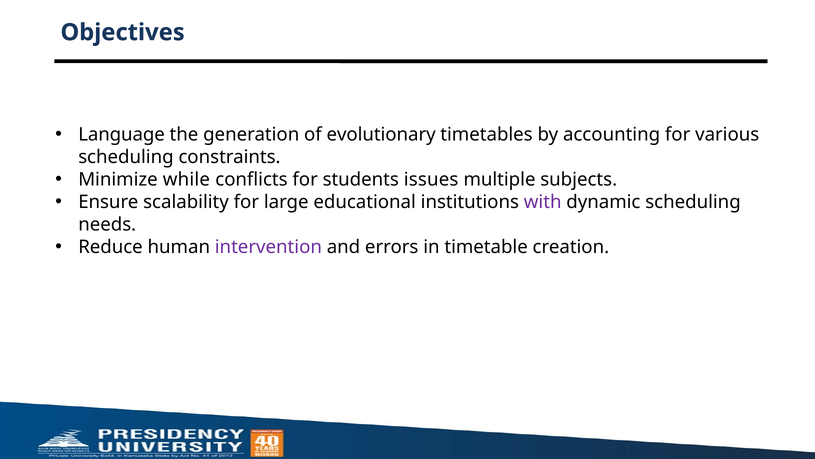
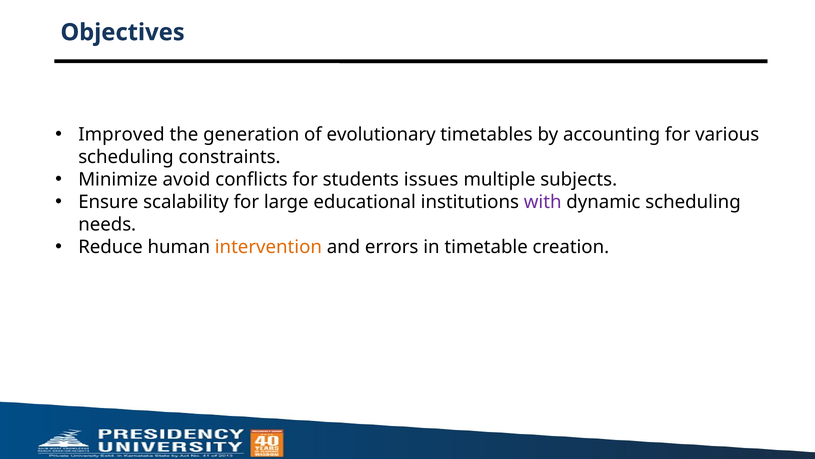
Language: Language -> Improved (121, 135)
while: while -> avoid (186, 179)
intervention colour: purple -> orange (268, 247)
